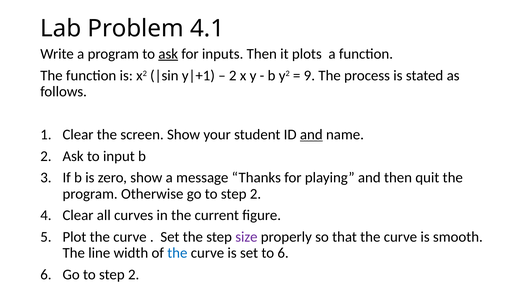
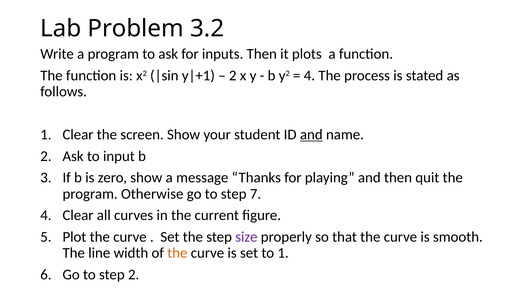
4.1: 4.1 -> 3.2 (207, 29)
ask underline: present -> none (168, 54)
9: 9 -> 4 (309, 75)
2: 2 -> 7 (256, 194)
the colour: blue -> orange (177, 253)
to 6: 6 -> 1 (283, 253)
